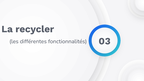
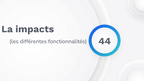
recycler: recycler -> impacts (35, 29)
03: 03 -> 44 (105, 41)
